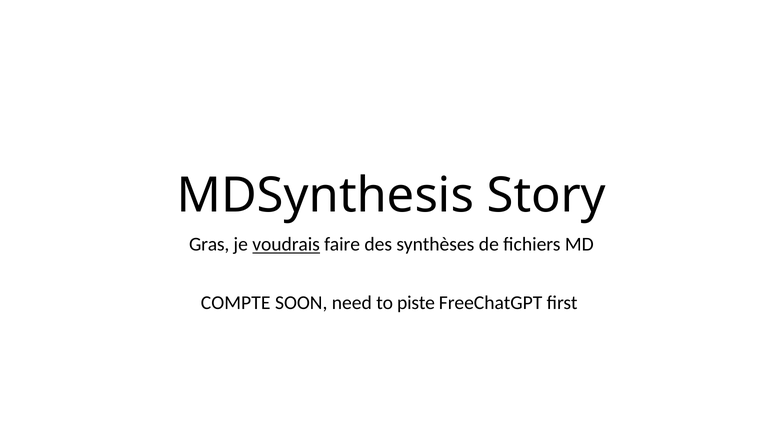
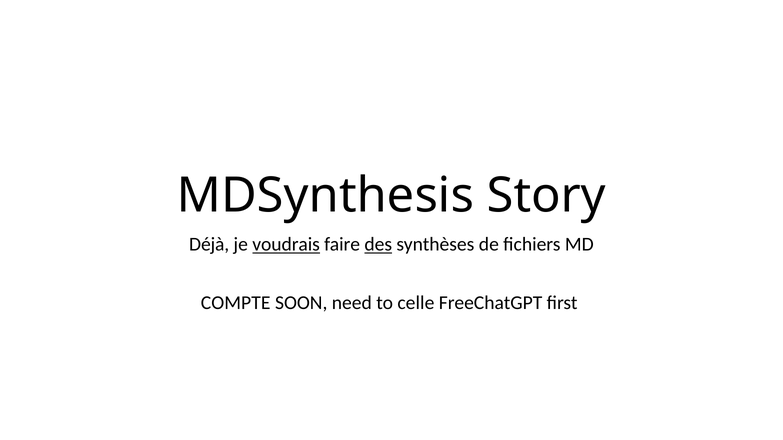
Gras: Gras -> Déjà (209, 245)
des underline: none -> present (378, 245)
piste: piste -> celle (416, 303)
